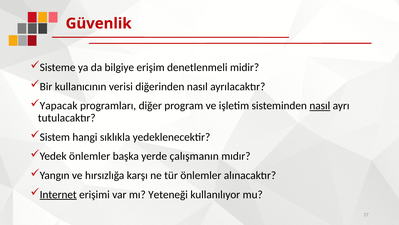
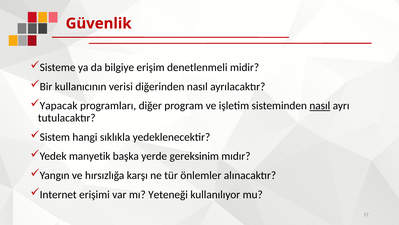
Yedek önlemler: önlemler -> manyetik (90, 156)
çalışmanın: çalışmanın -> gereksinim (194, 156)
Internet underline: present -> none (58, 194)
